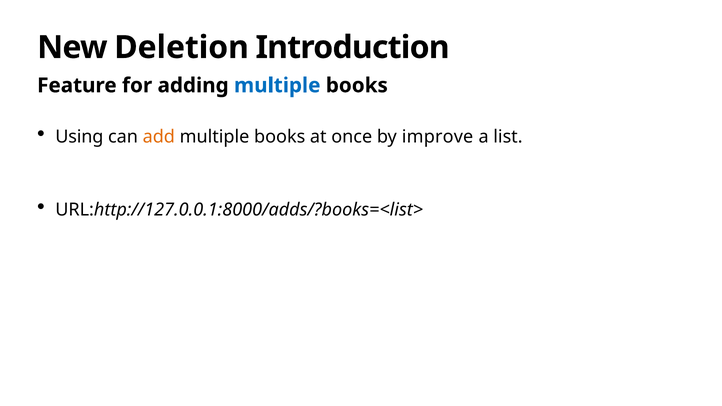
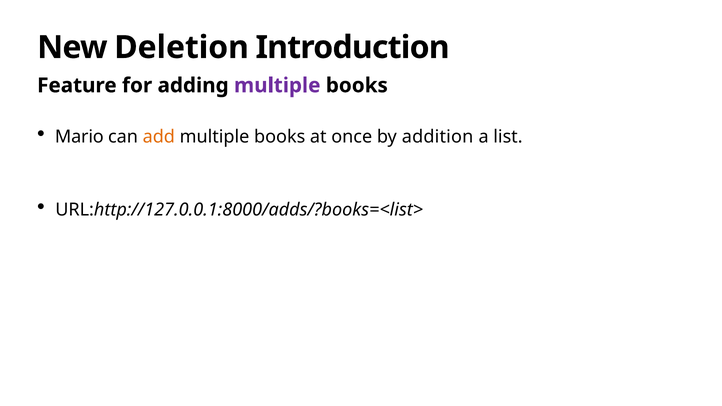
multiple colour: blue -> purple (277, 85)
Using: Using -> Mario (79, 137)
improve: improve -> addition (438, 137)
